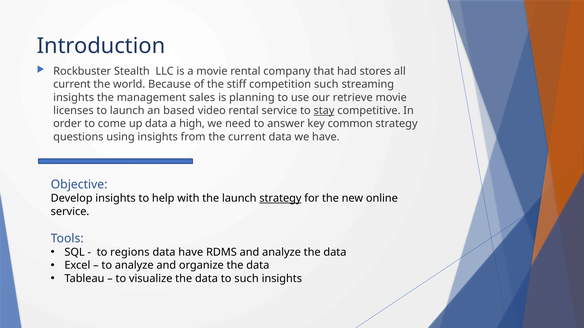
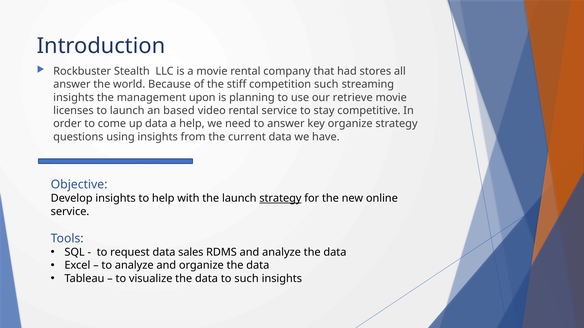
current: current -> answer (72, 84)
sales: sales -> upon (202, 98)
stay underline: present -> none (324, 111)
a high: high -> help (192, 124)
key common: common -> organize (350, 124)
regions: regions -> request (130, 253)
data have: have -> sales (191, 253)
